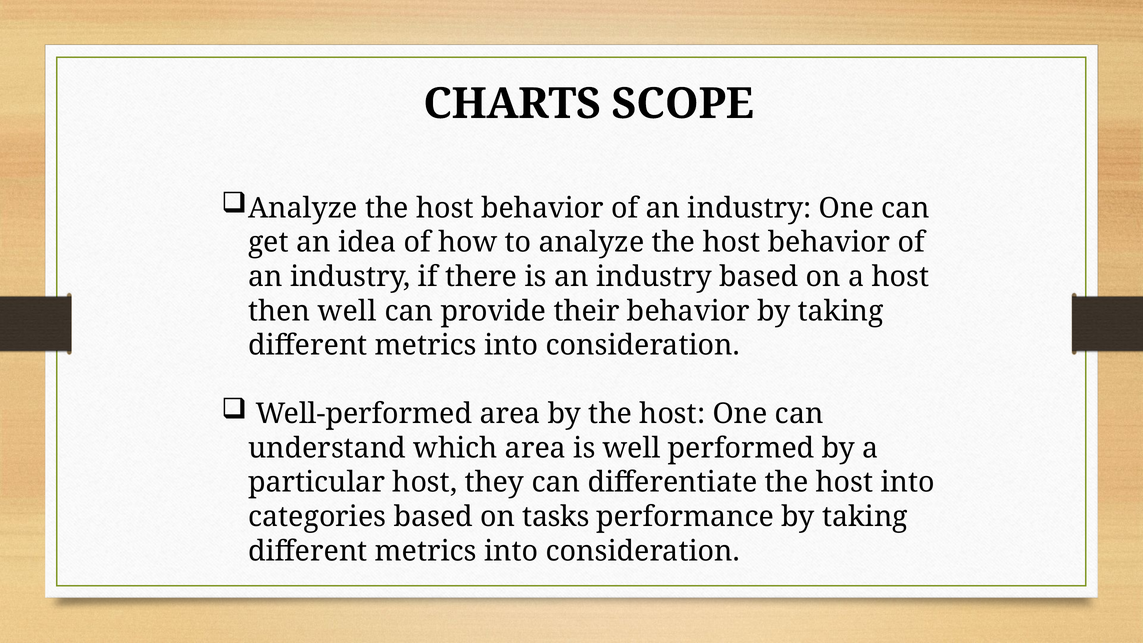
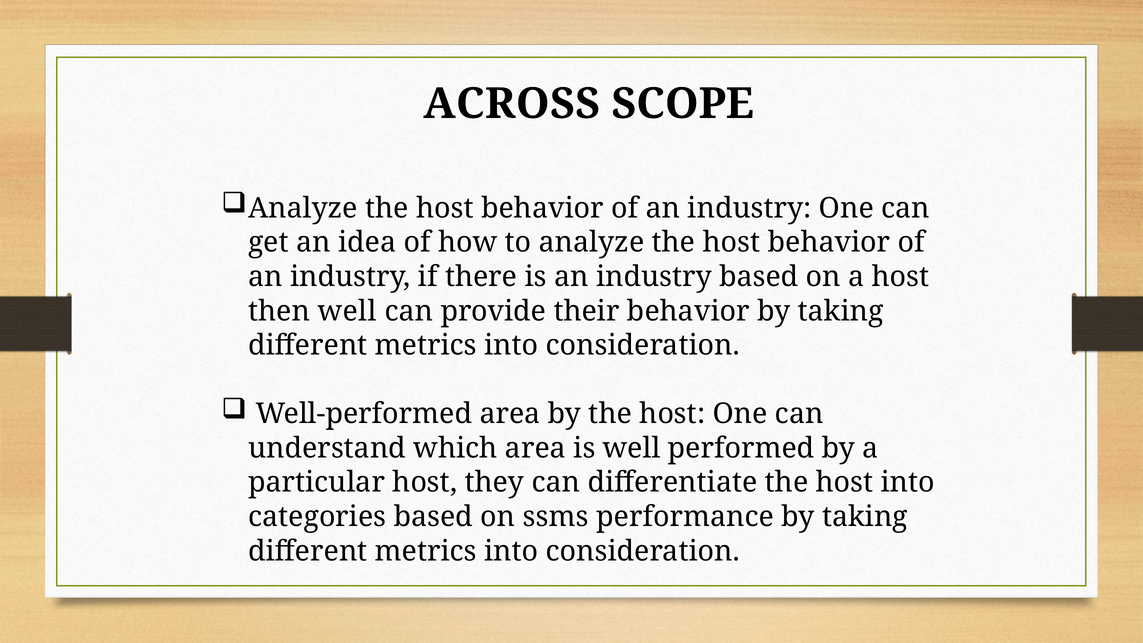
CHARTS: CHARTS -> ACROSS (512, 104)
tasks: tasks -> ssms (556, 517)
